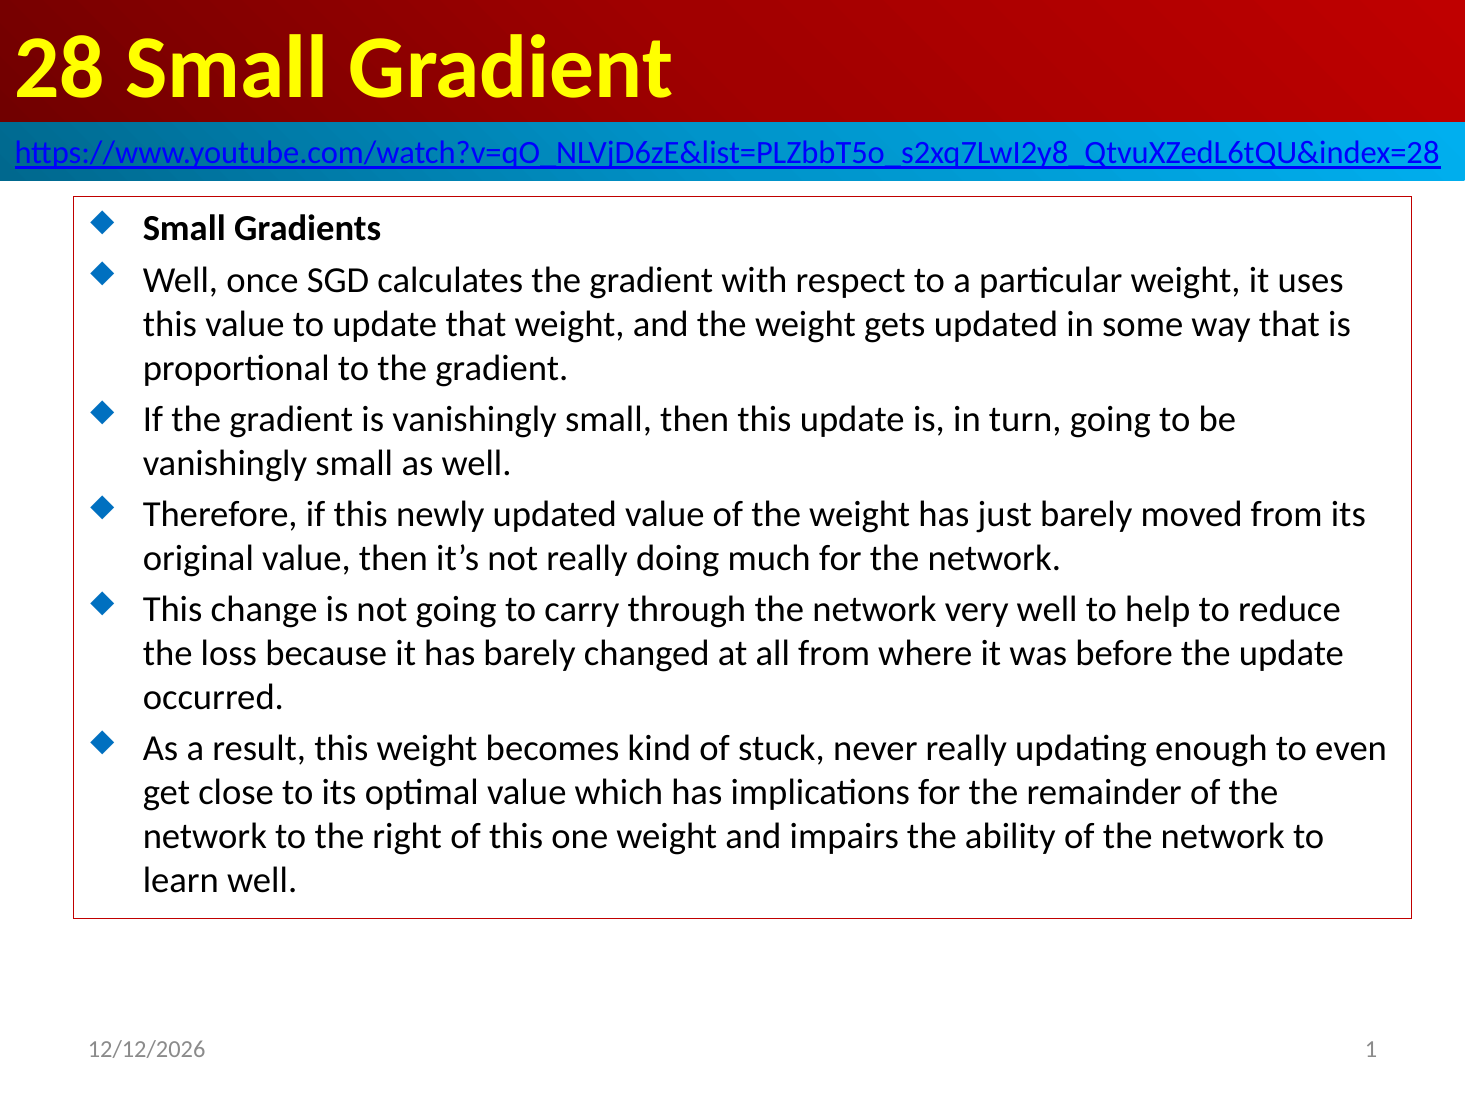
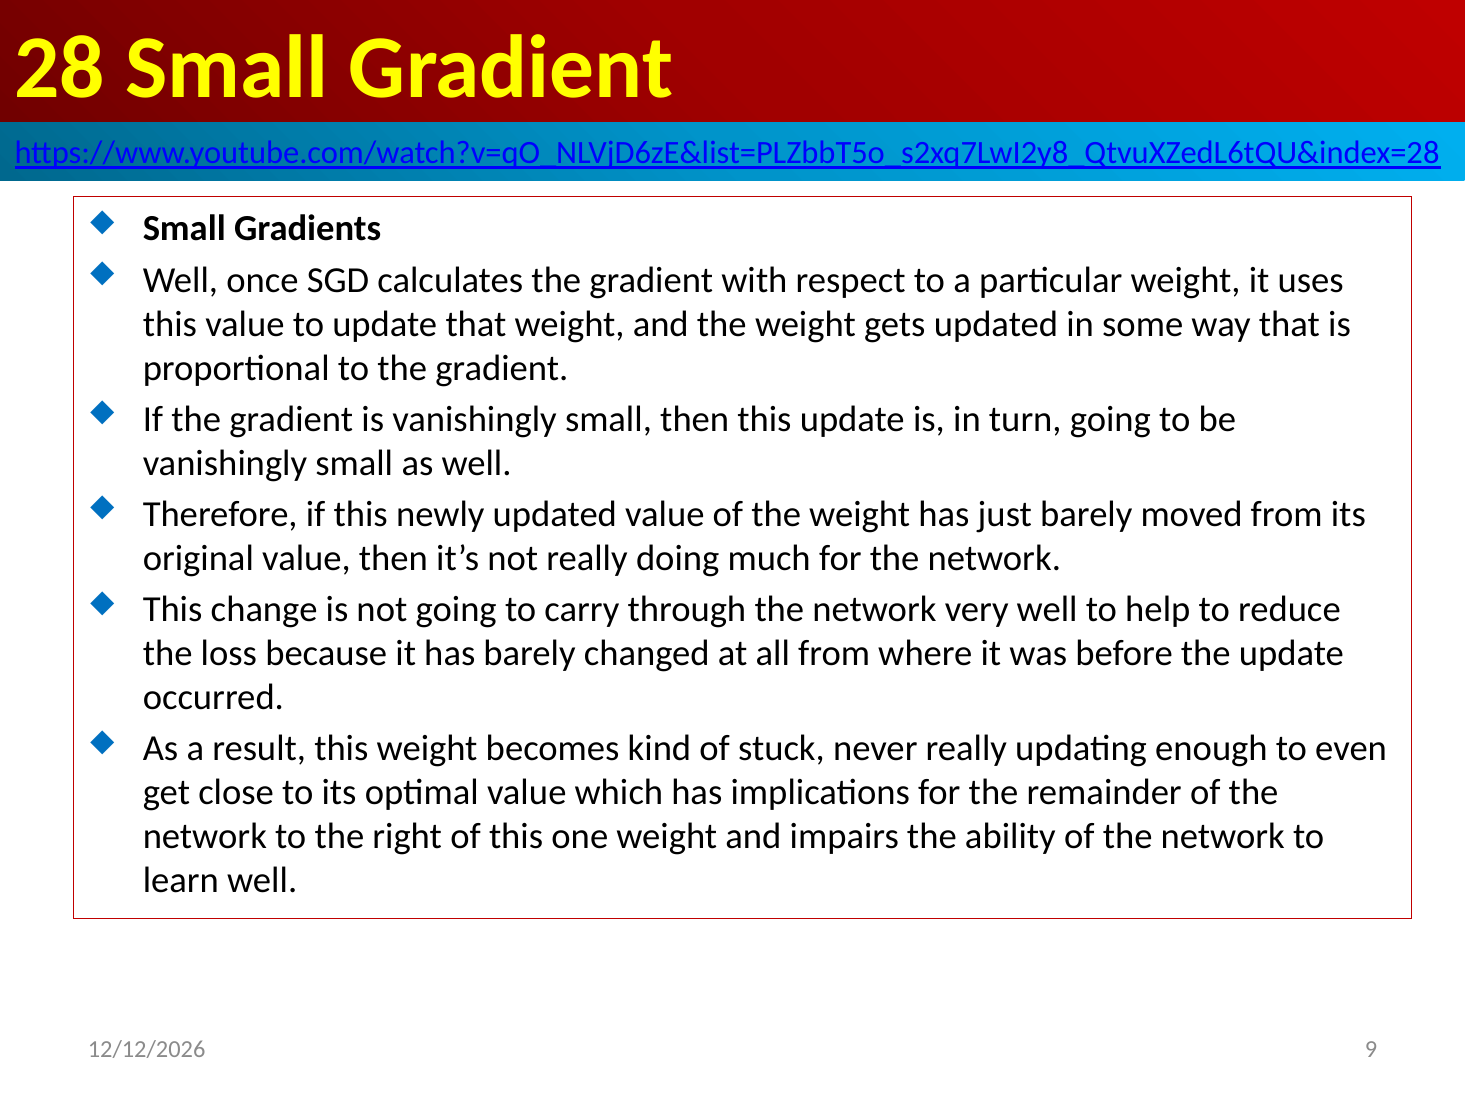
1: 1 -> 9 (1371, 1049)
